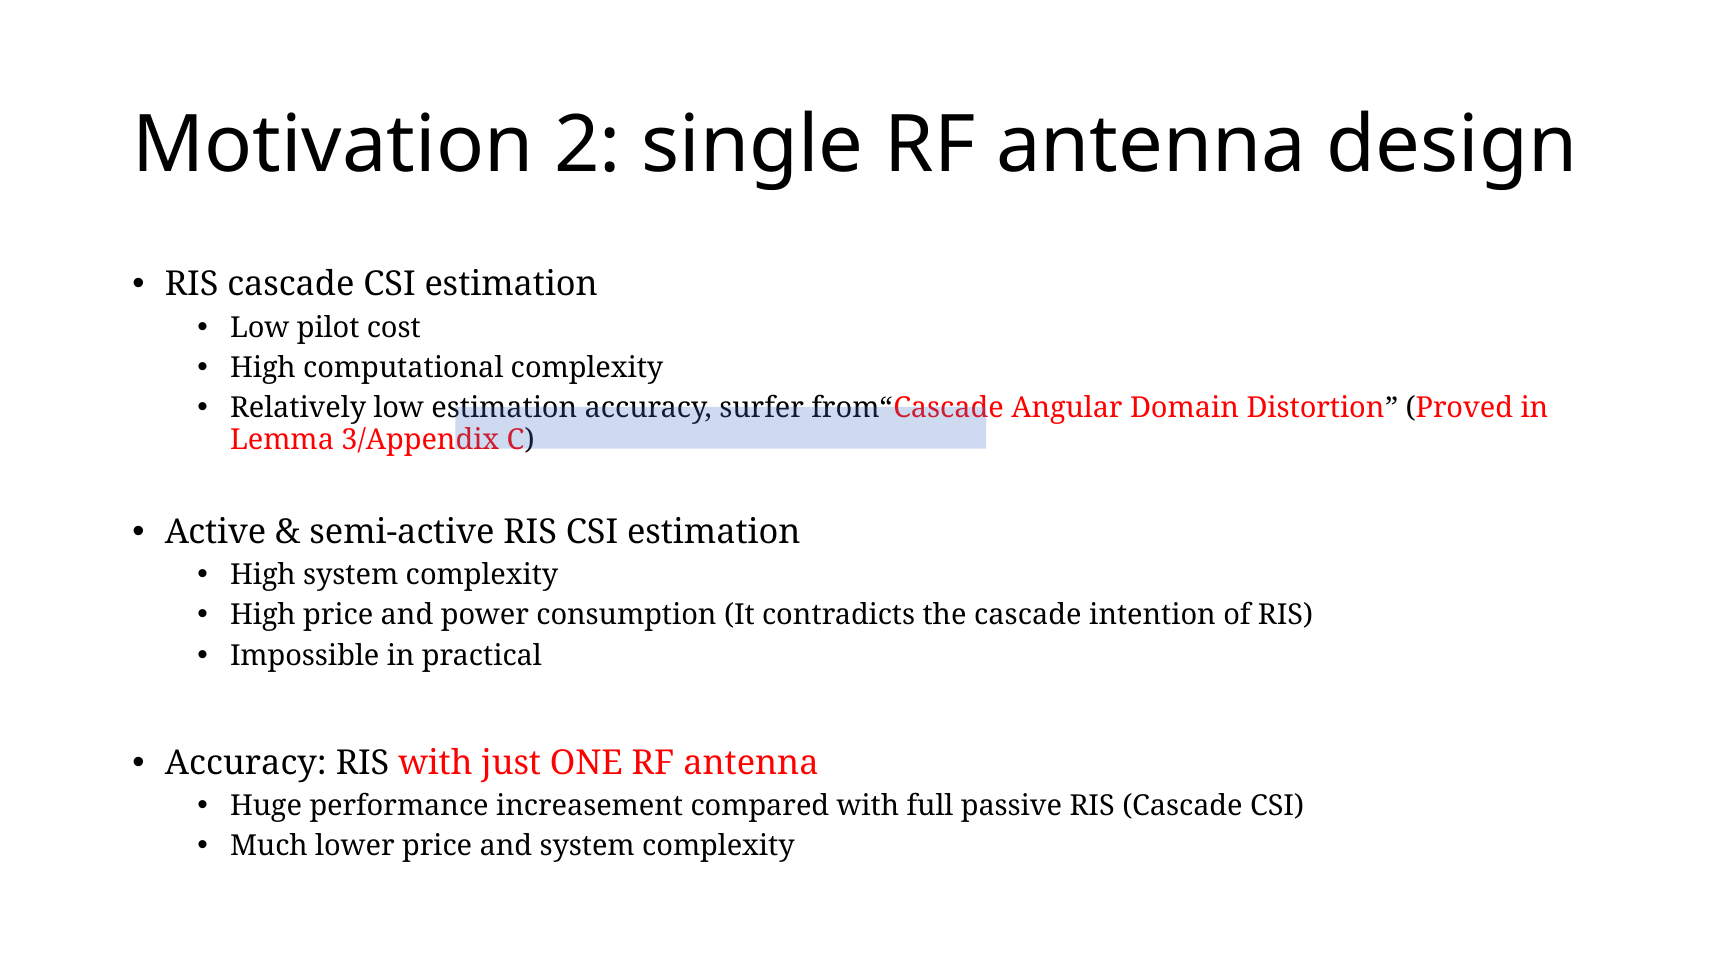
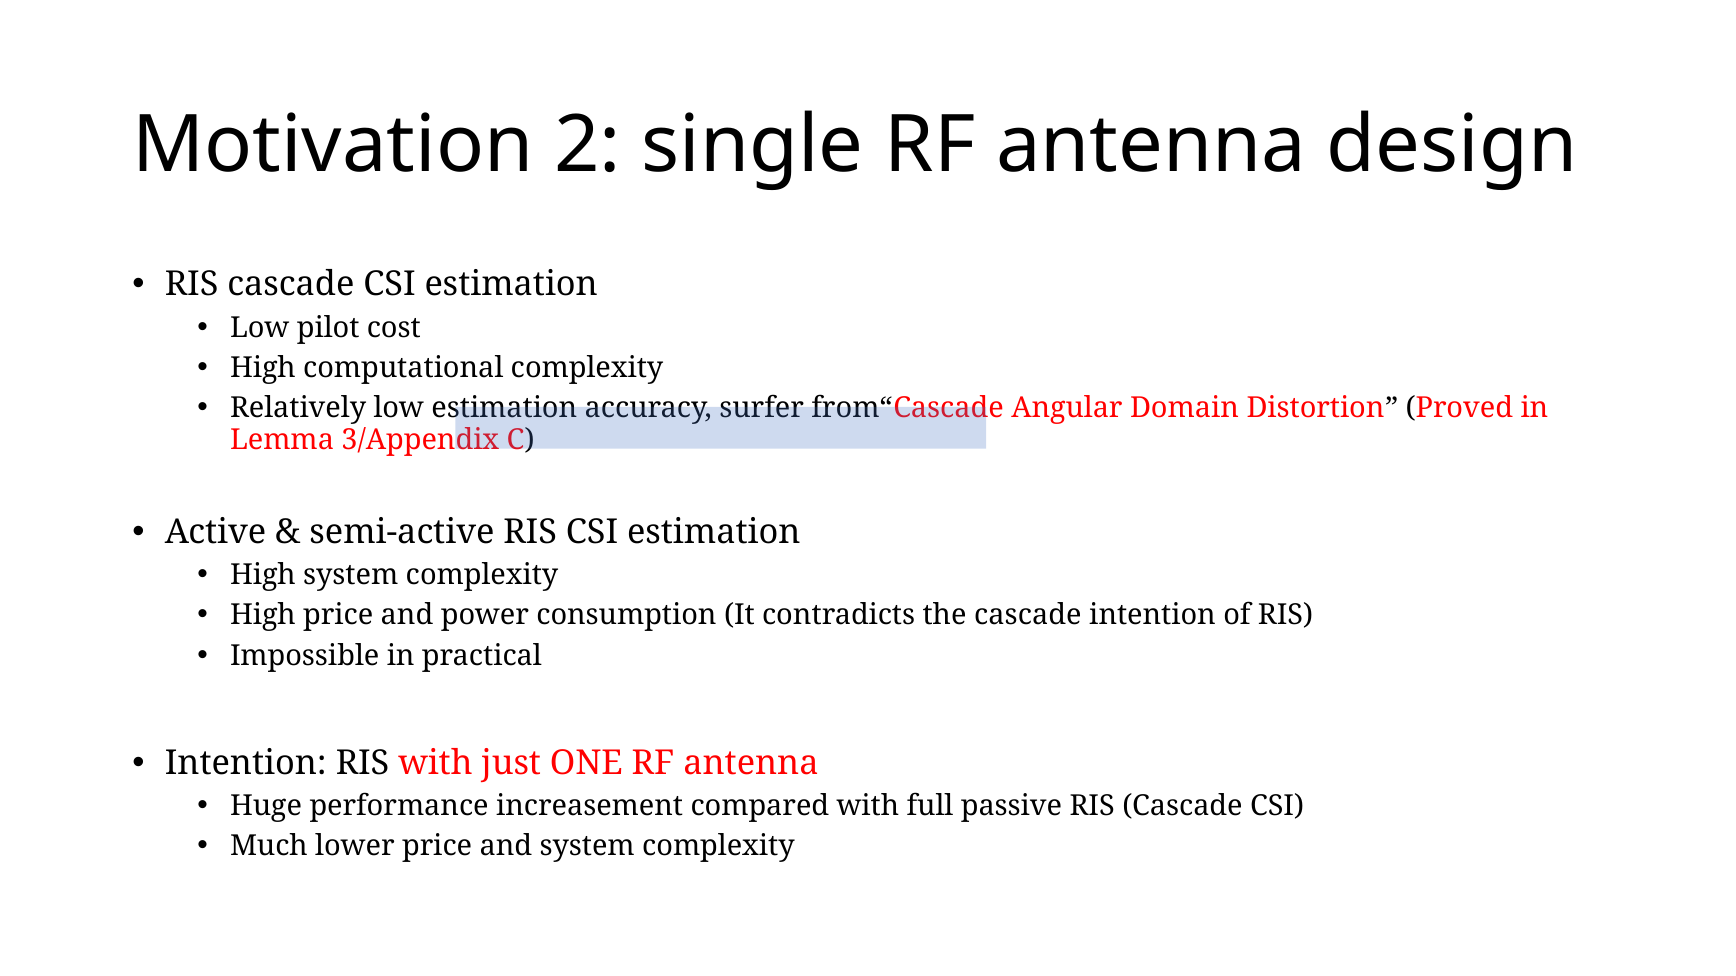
Accuracy: Accuracy -> Intention (246, 763)
